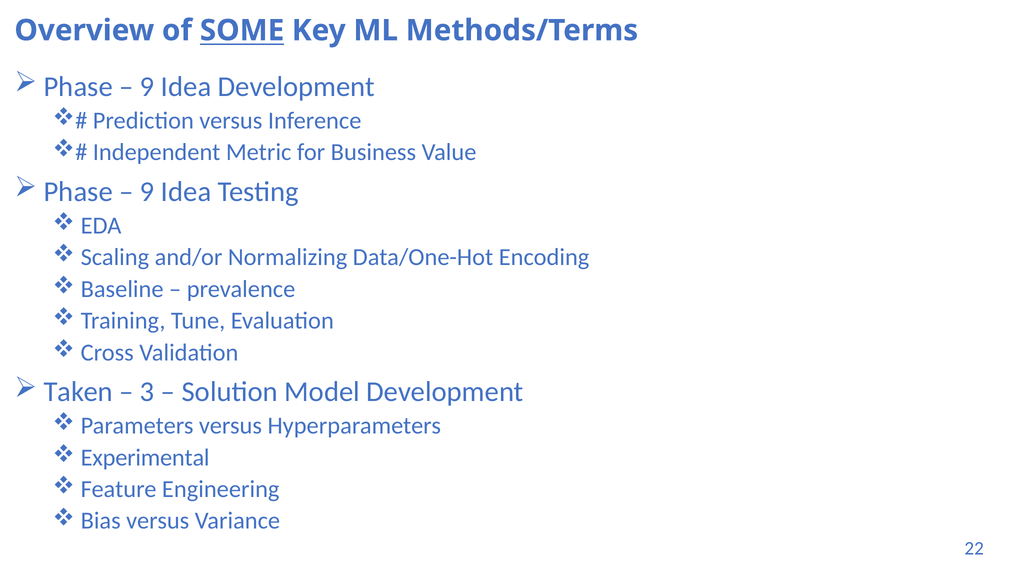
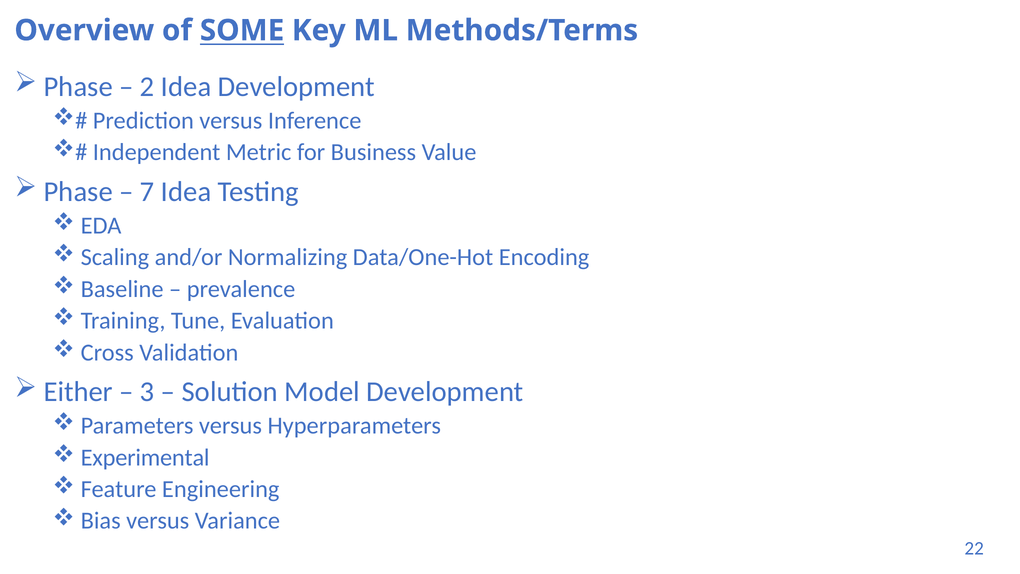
9: 9 -> 2 (147, 87)
9: 9 -> 7 (147, 192)
Taken: Taken -> Either (78, 392)
